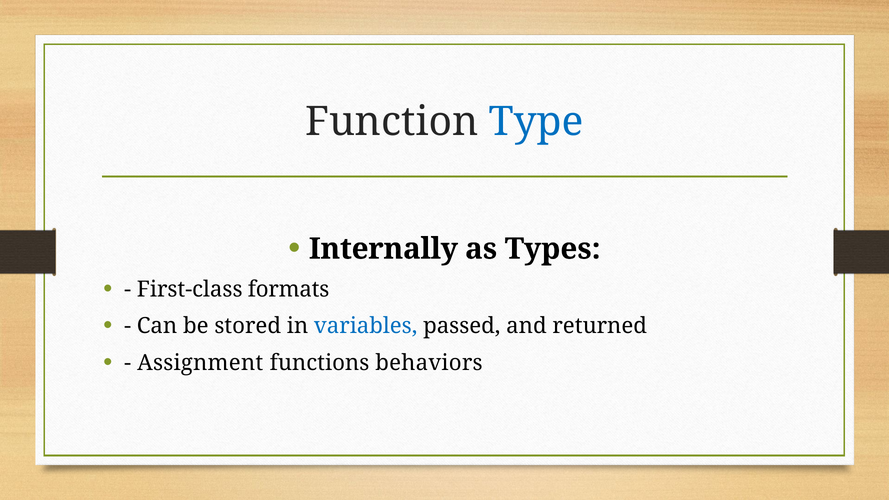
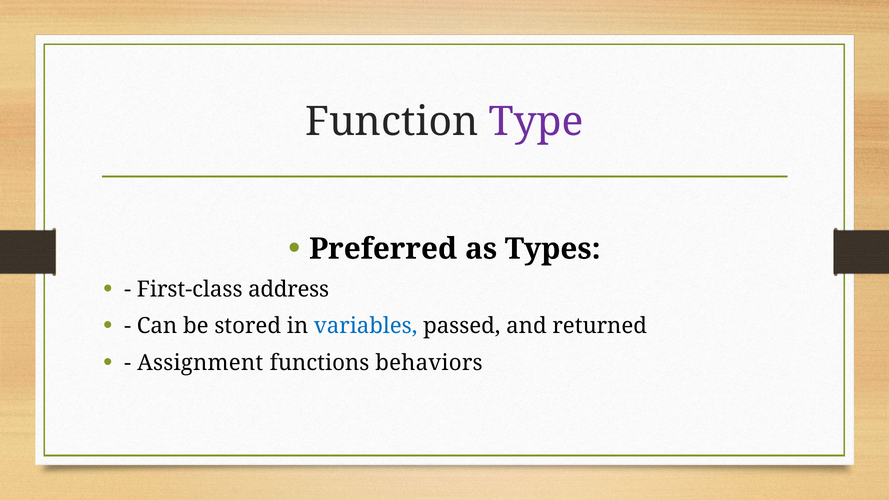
Type colour: blue -> purple (536, 122)
Internally: Internally -> Preferred (383, 249)
formats: formats -> address (289, 290)
